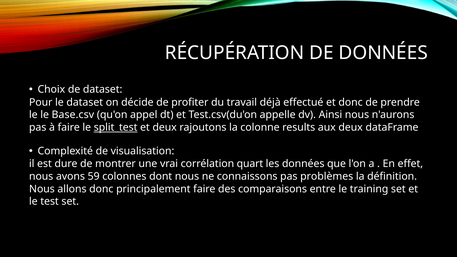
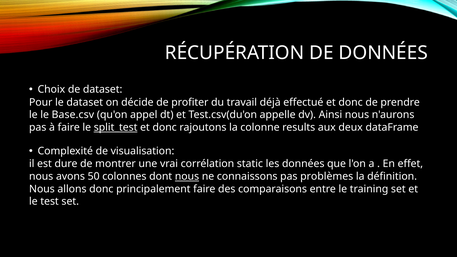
deux: deux -> donc (165, 127)
quart: quart -> static (250, 164)
59: 59 -> 50 (94, 176)
nous underline: none -> present (187, 176)
